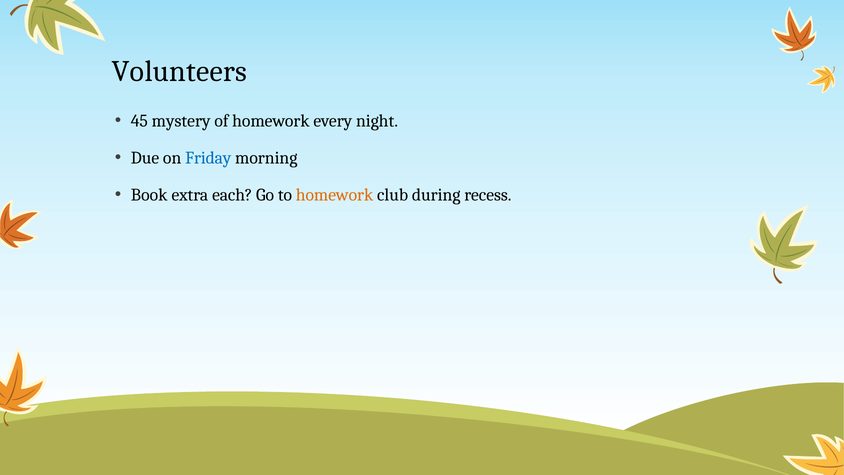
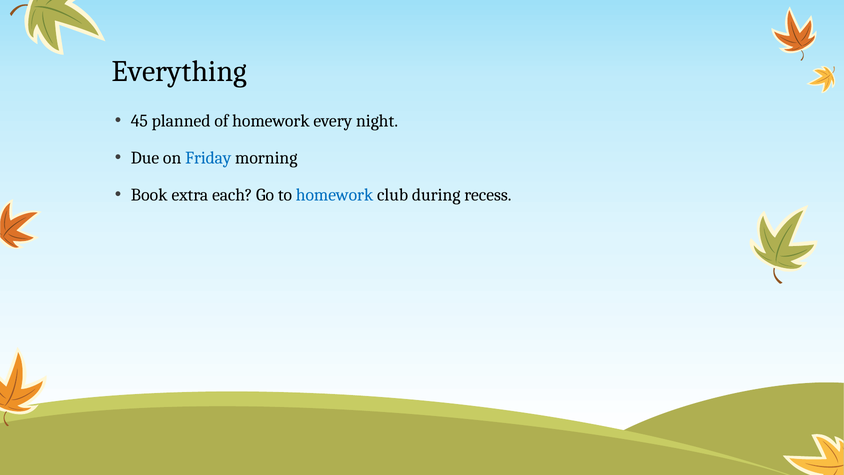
Volunteers: Volunteers -> Everything (179, 71)
mystery: mystery -> planned (181, 121)
homework colour: orange -> blue (335, 195)
